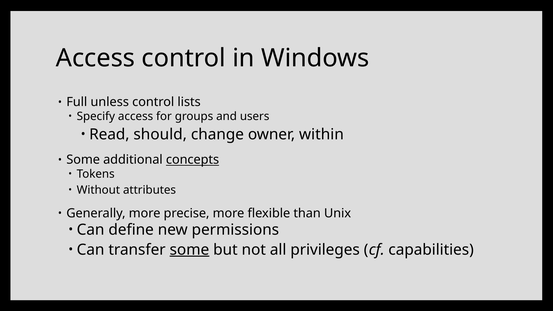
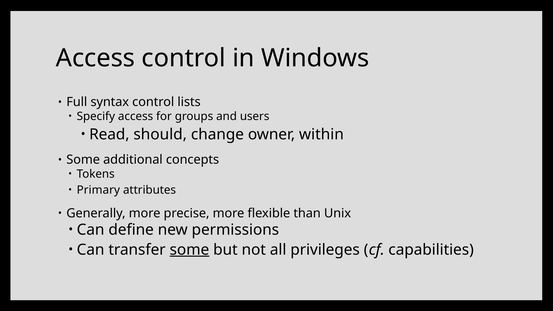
unless: unless -> syntax (110, 102)
concepts underline: present -> none (193, 160)
Without: Without -> Primary (98, 190)
